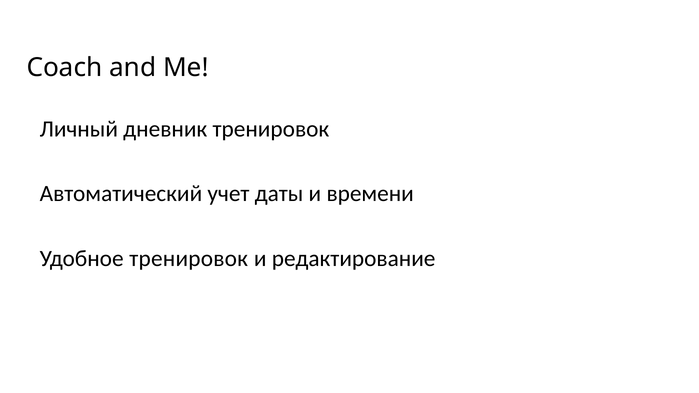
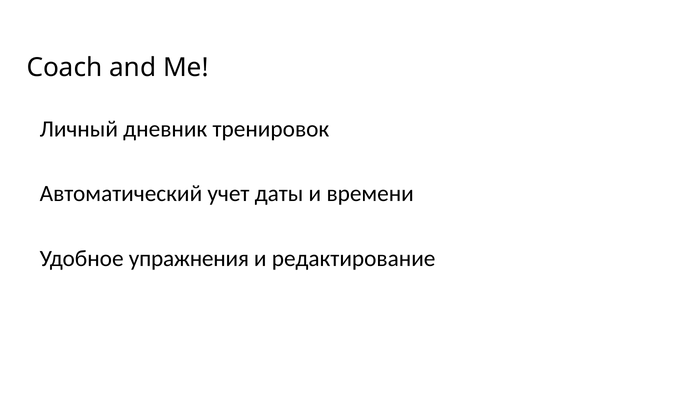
Удобное тренировок: тренировок -> упражнения (189, 259)
